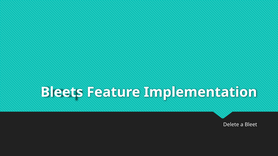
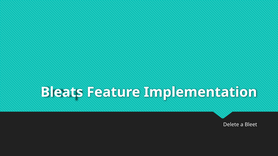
Bleets: Bleets -> Bleats (62, 92)
